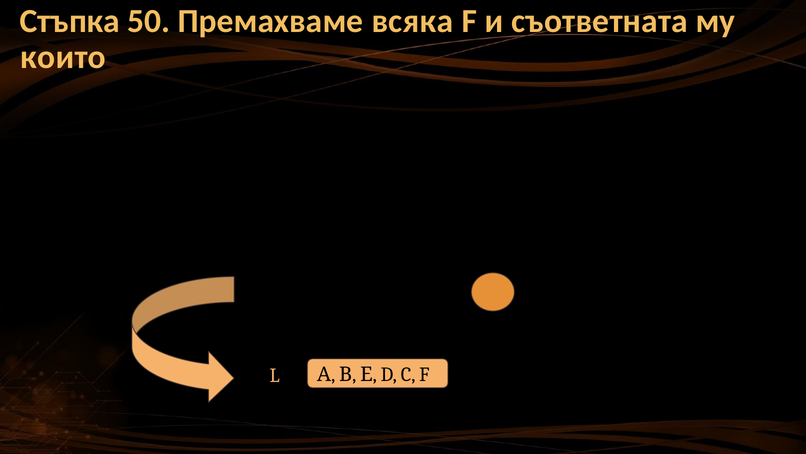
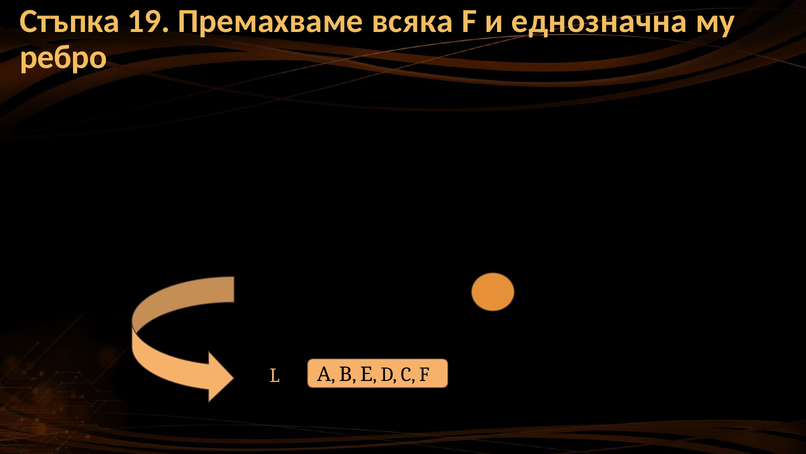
50: 50 -> 19 (149, 21)
съответната: съответната -> еднозначна (599, 21)
които: които -> ребро (63, 57)
